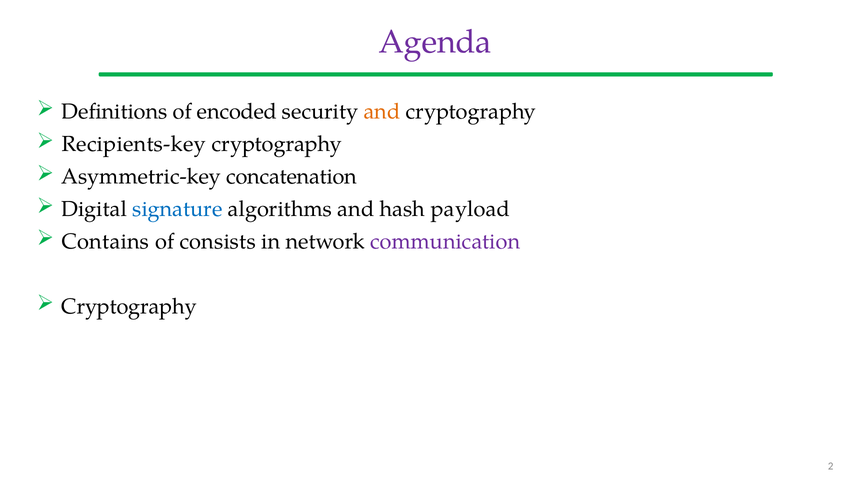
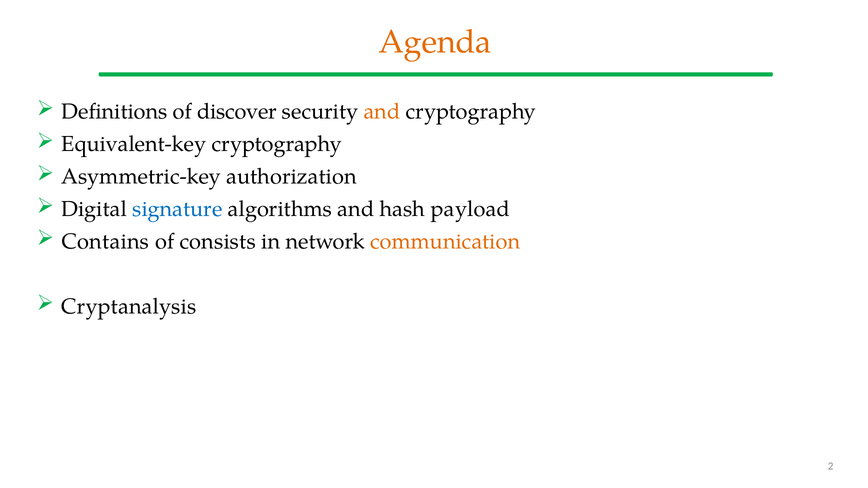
Agenda colour: purple -> orange (435, 42)
encoded: encoded -> discover (237, 112)
Recipients-key: Recipients-key -> Equivalent-key (134, 144)
concatenation: concatenation -> authorization (291, 177)
communication colour: purple -> orange (445, 242)
Cryptography: Cryptography -> Cryptanalysis (129, 307)
